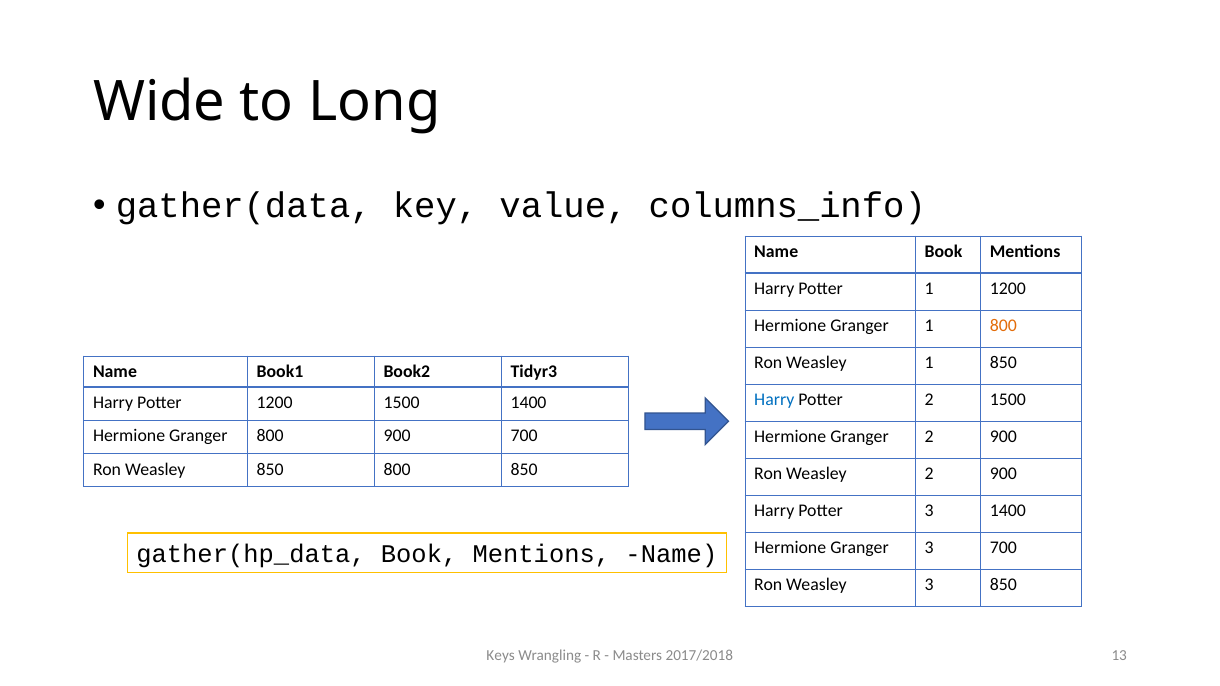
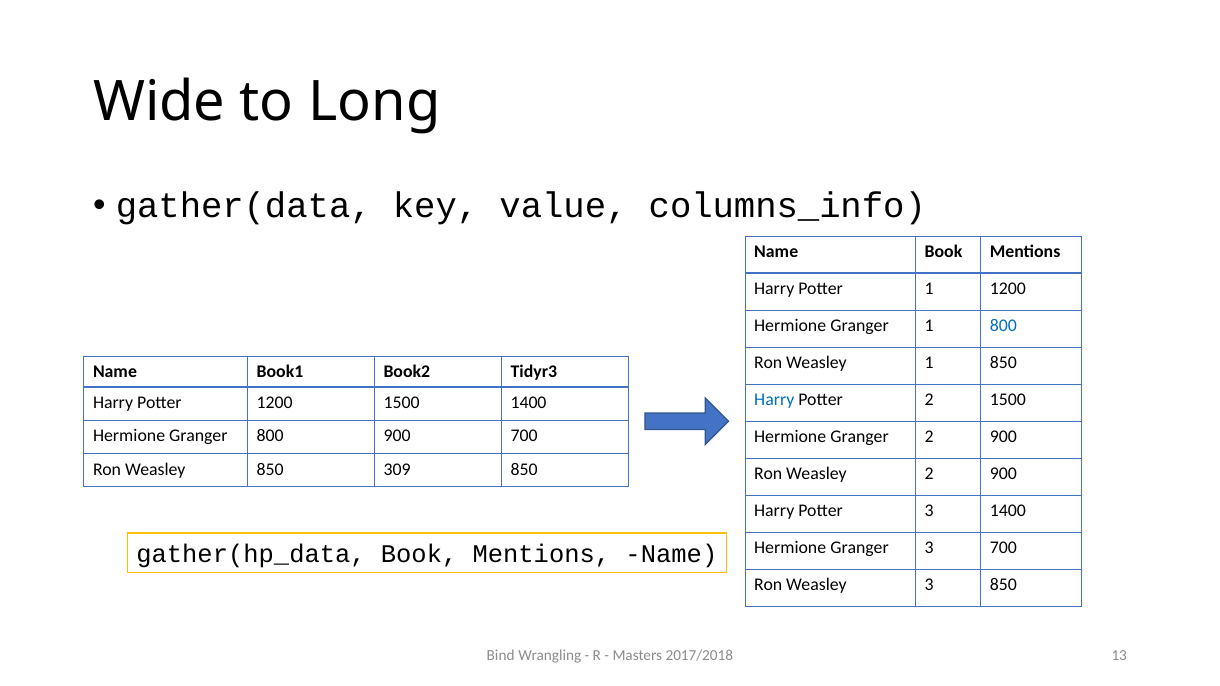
800 colour: orange -> blue (1003, 326)
850 800: 800 -> 309 (397, 469)
Keys: Keys -> Bind (501, 655)
